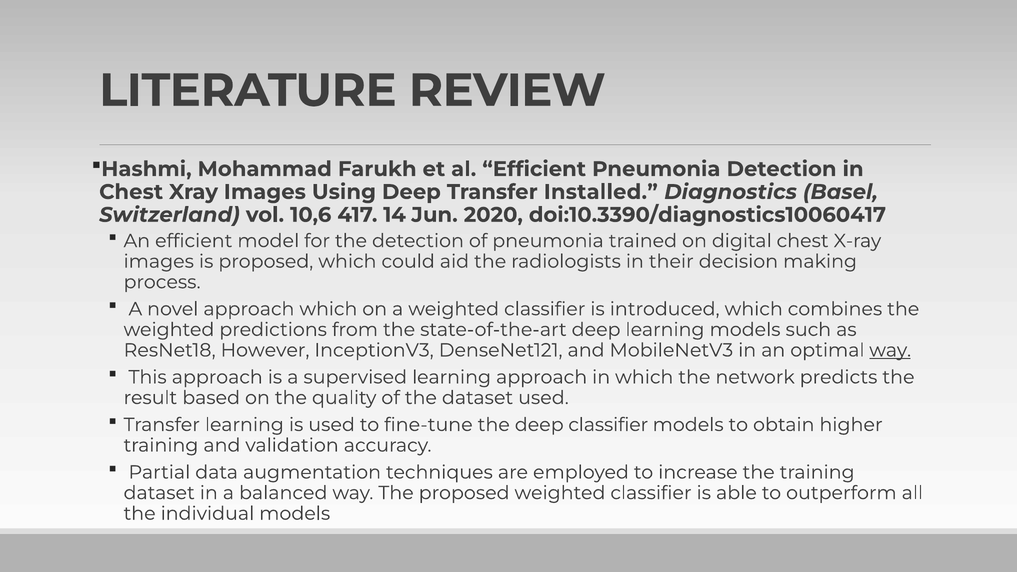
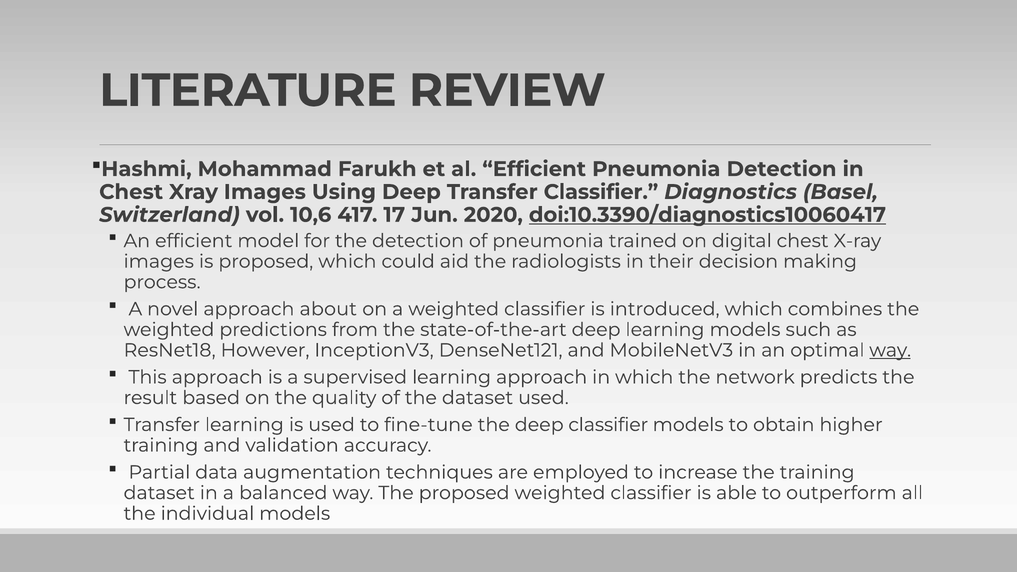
Transfer Installed: Installed -> Classifier (601, 192)
14: 14 -> 17 (394, 215)
doi:10.3390/diagnostics10060417 underline: none -> present (707, 215)
approach which: which -> about (328, 309)
